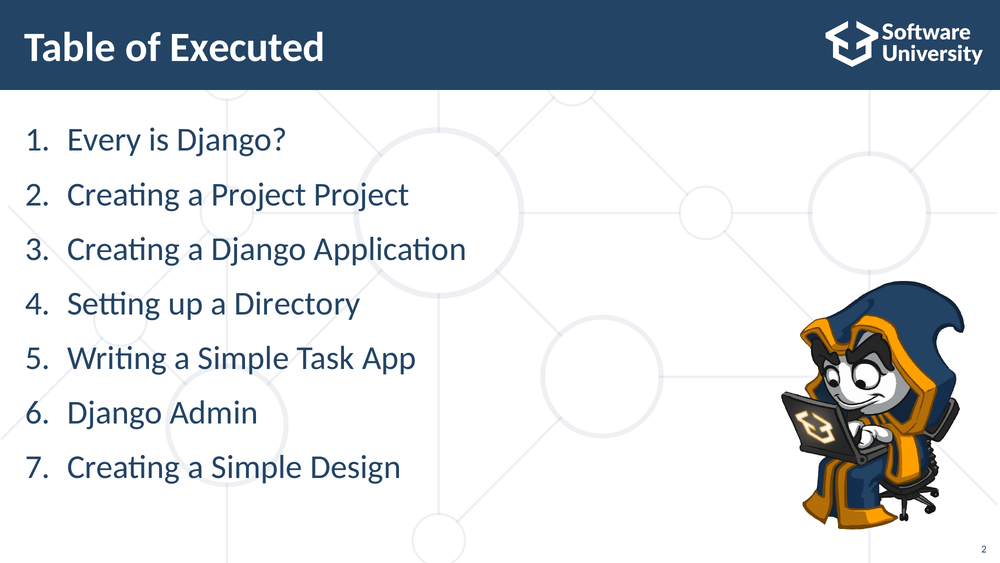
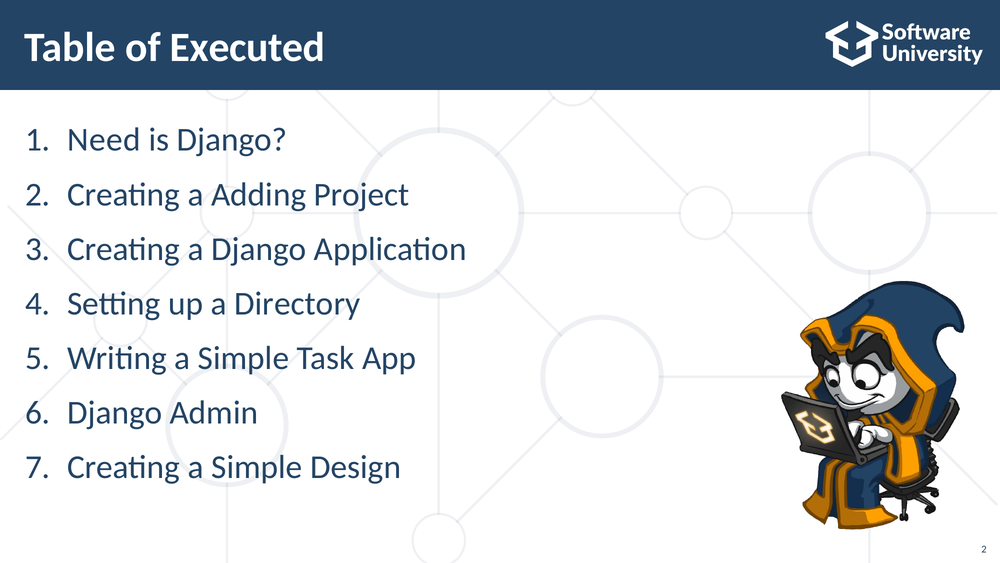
Every: Every -> Need (104, 140)
a Project: Project -> Adding (259, 194)
